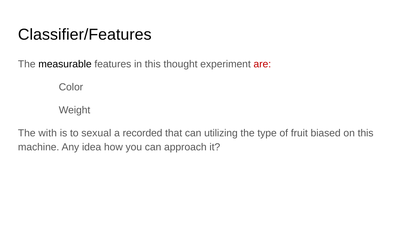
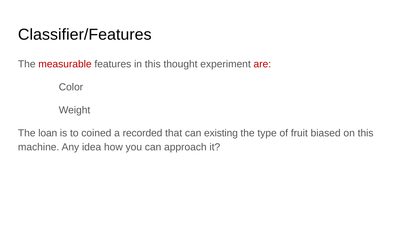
measurable colour: black -> red (65, 64)
with: with -> loan (48, 134)
sexual: sexual -> coined (96, 134)
utilizing: utilizing -> existing (221, 134)
